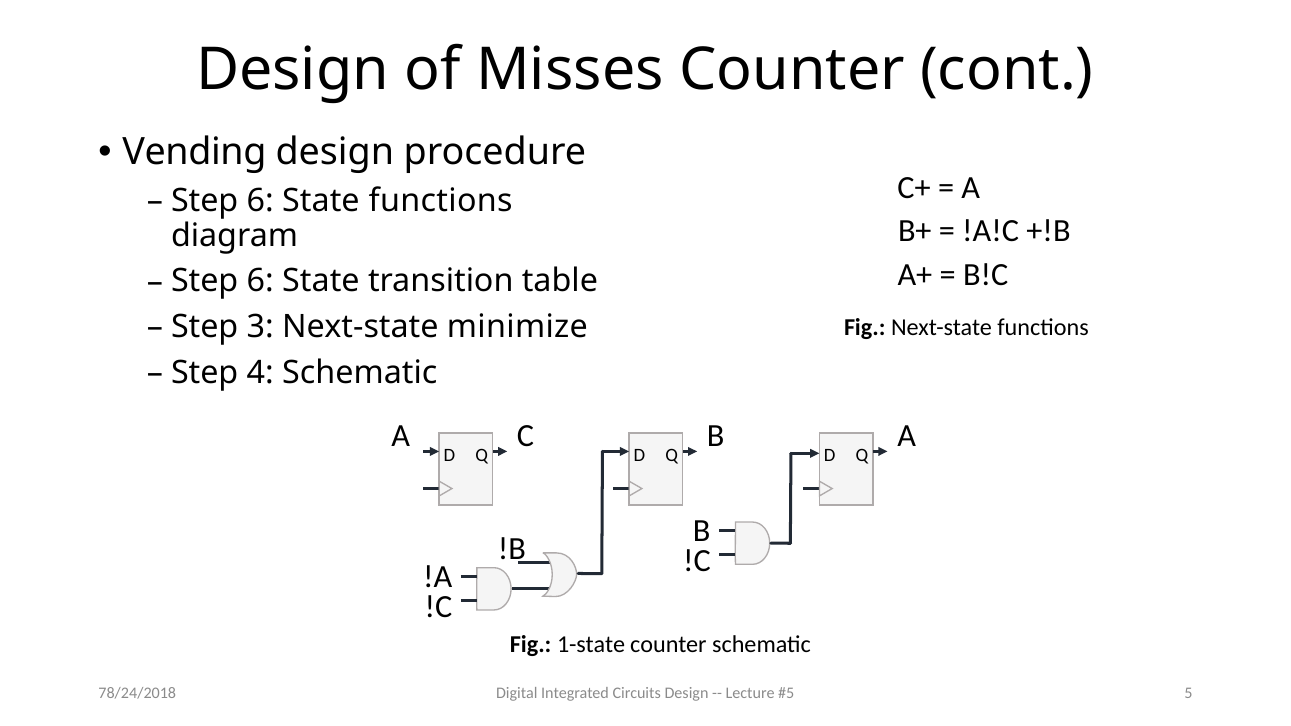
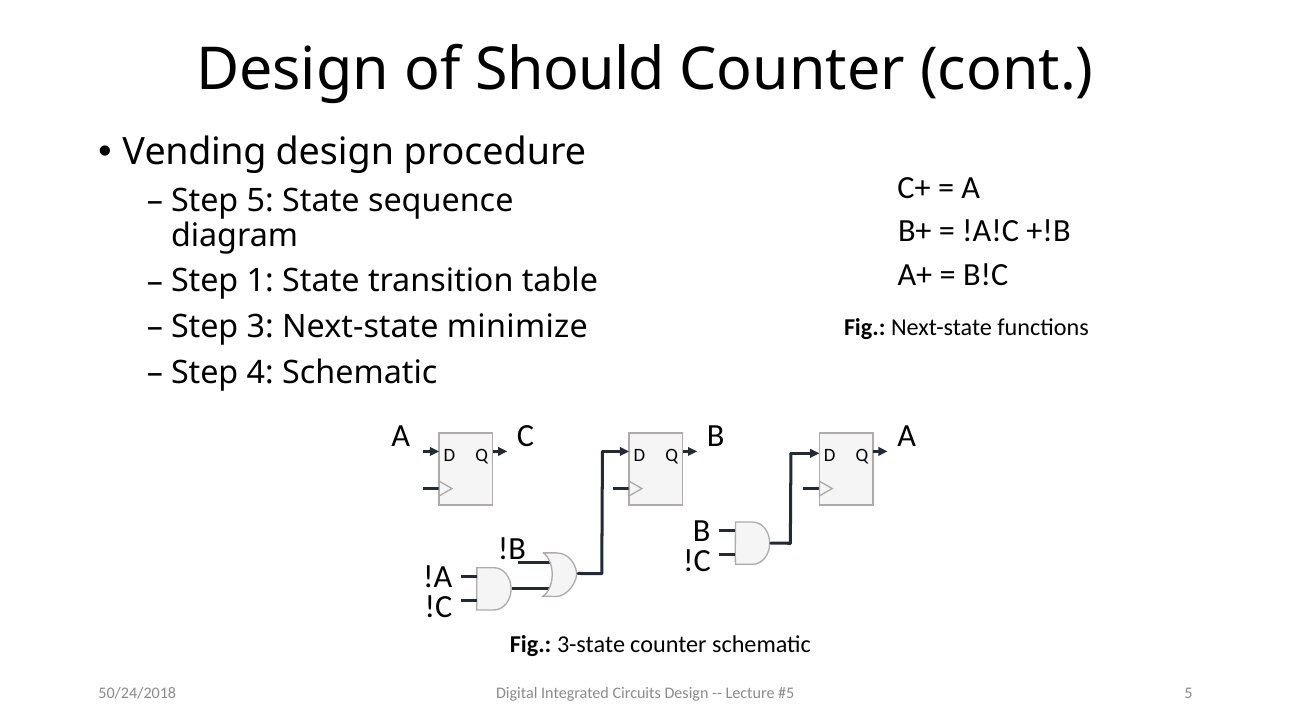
Misses: Misses -> Should (570, 70)
6: 6 -> 5 (260, 201)
State functions: functions -> sequence (441, 201)
6: 6 -> 1 (260, 281)
1-state: 1-state -> 3-state (591, 645)
78/24/2018: 78/24/2018 -> 50/24/2018 (137, 693)
